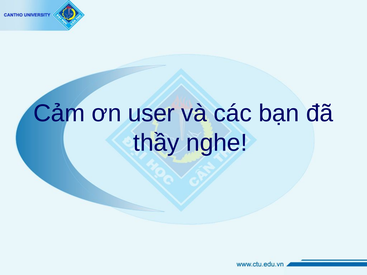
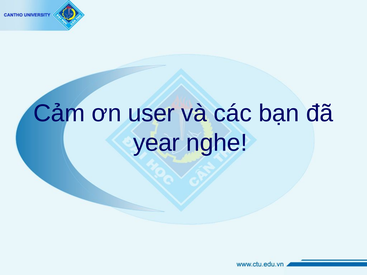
thầy: thầy -> year (156, 143)
